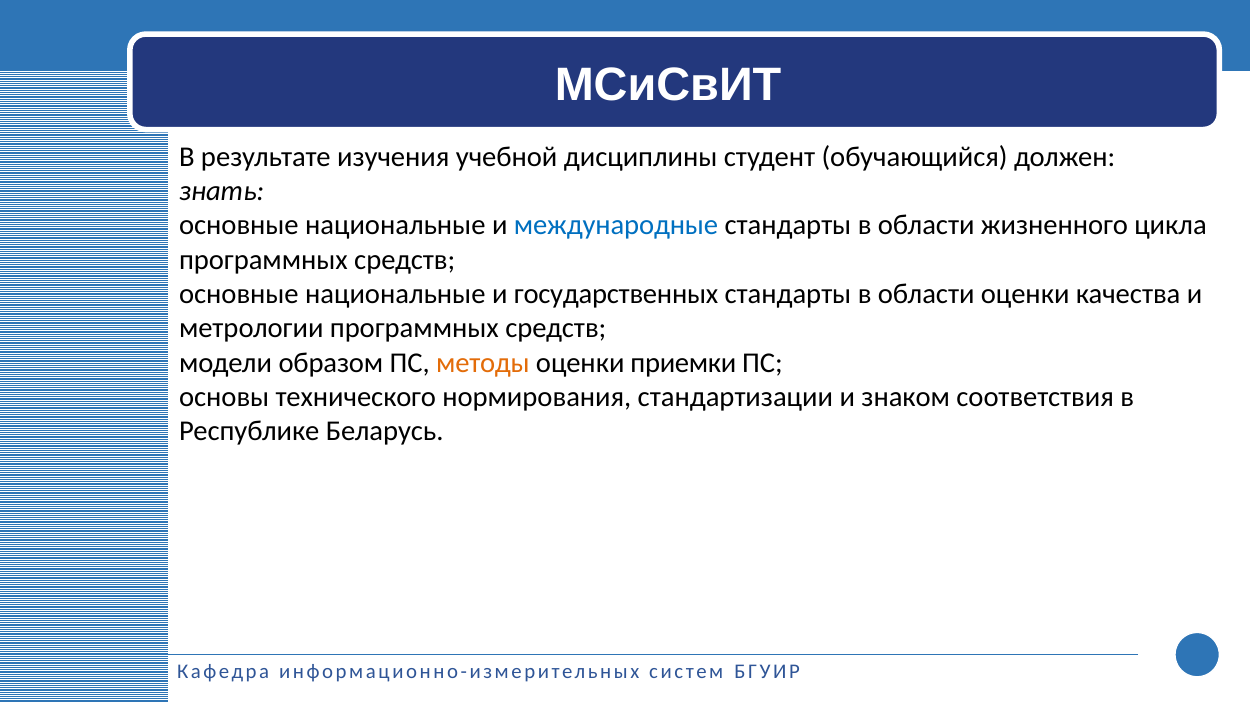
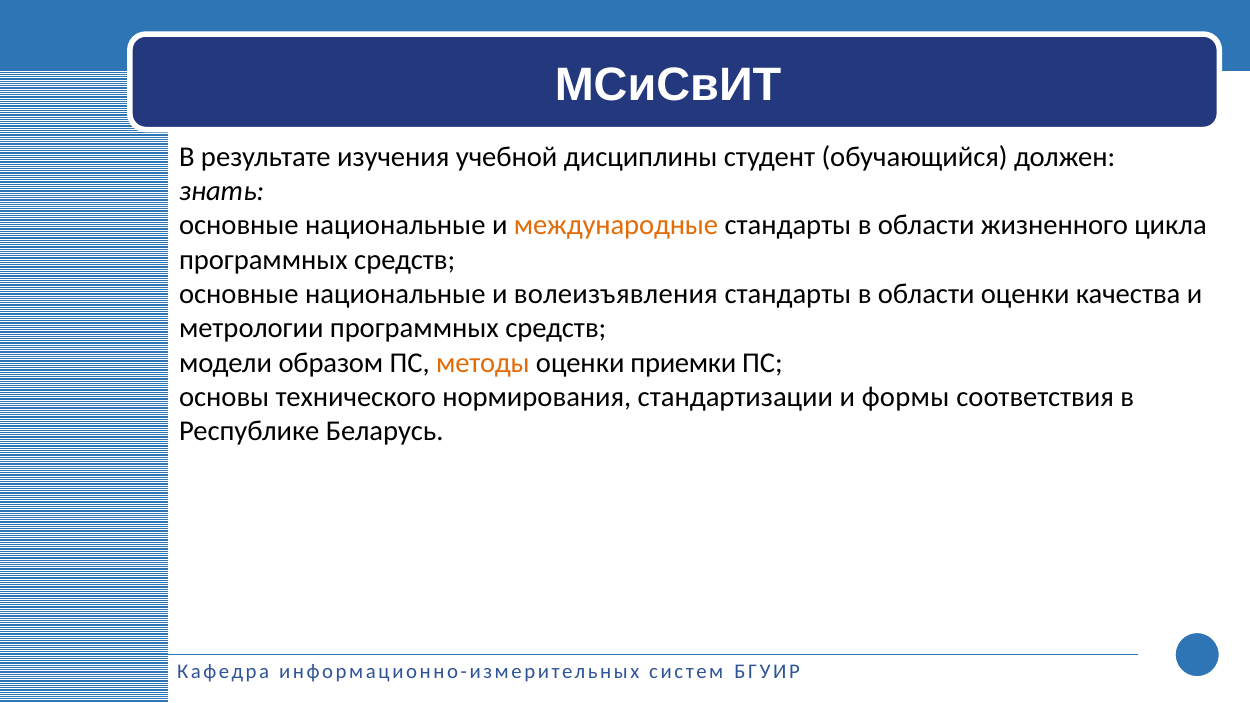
международные colour: blue -> orange (616, 225)
государственных: государственных -> волеизъявления (616, 294)
знаком: знаком -> формы (906, 397)
